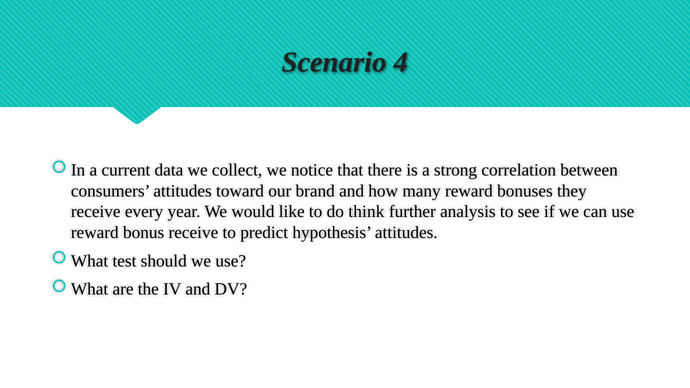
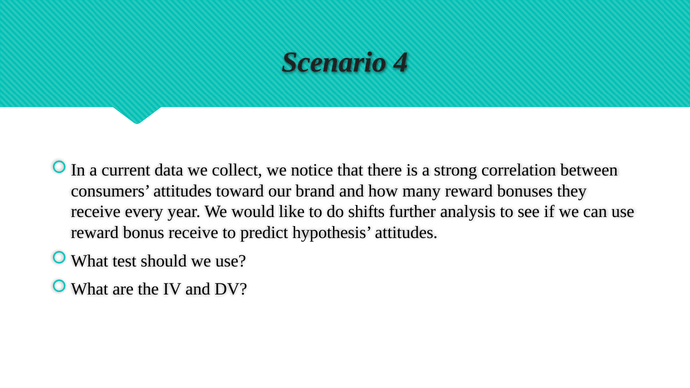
think: think -> shifts (367, 212)
